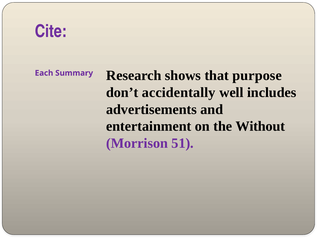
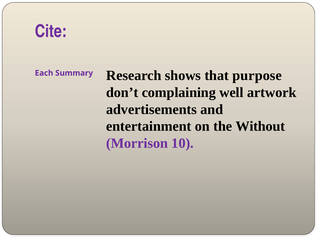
accidentally: accidentally -> complaining (179, 92)
includes: includes -> artwork (272, 92)
51: 51 -> 10 (183, 143)
